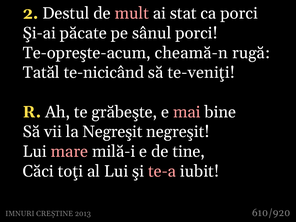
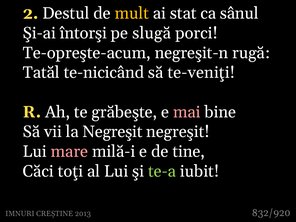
mult colour: pink -> yellow (132, 13)
ca porci: porci -> sânul (239, 13)
păcate: păcate -> întorşi (83, 33)
sânul: sânul -> slugă (152, 33)
cheamă-n: cheamă-n -> negreşit-n (191, 53)
te-a colour: pink -> light green (162, 171)
610/920: 610/920 -> 832/920 (271, 213)
